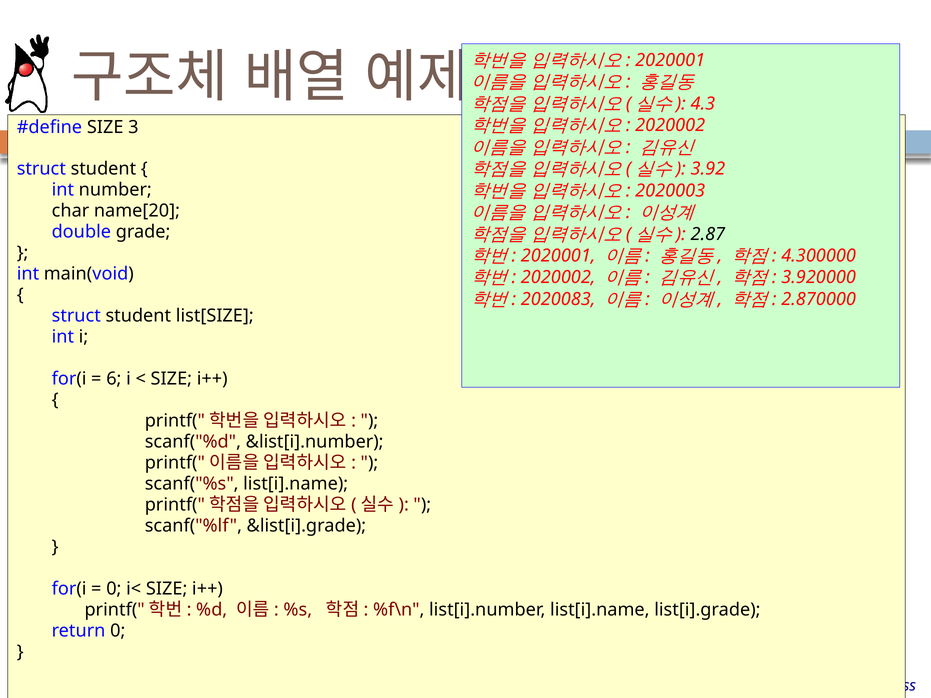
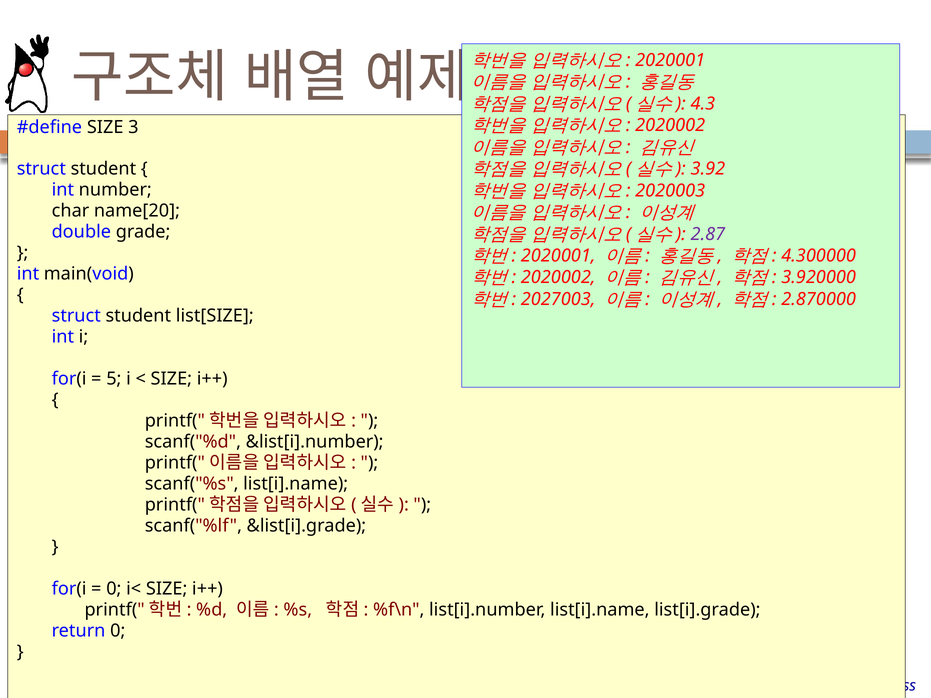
2.87 colour: black -> purple (708, 234)
2020083: 2020083 -> 2027003 (558, 299)
6: 6 -> 5 (114, 379)
